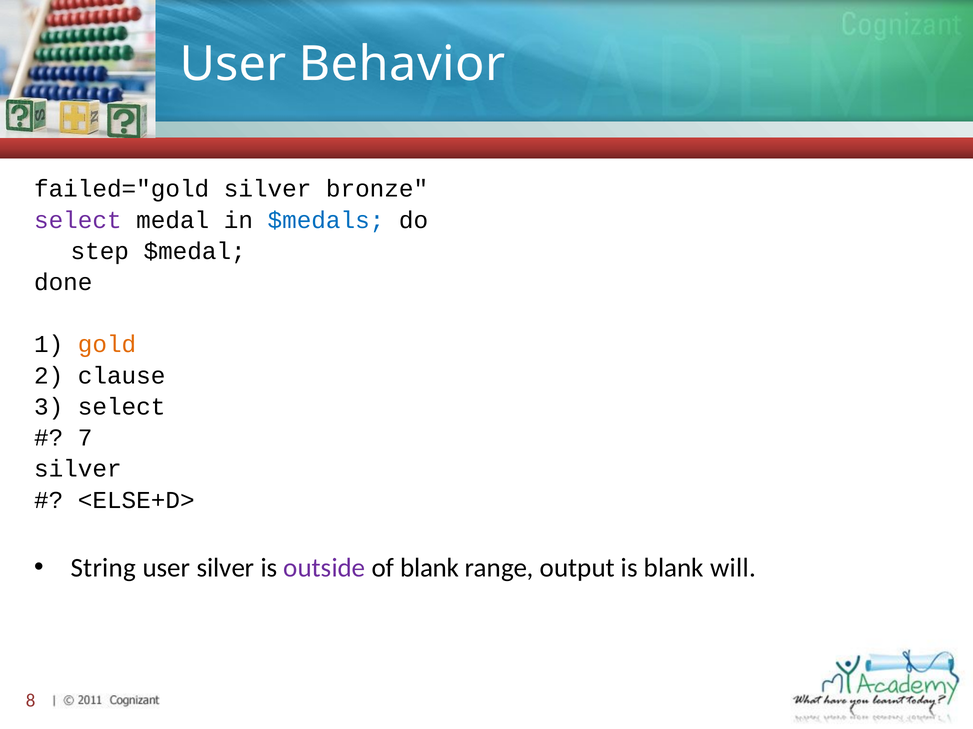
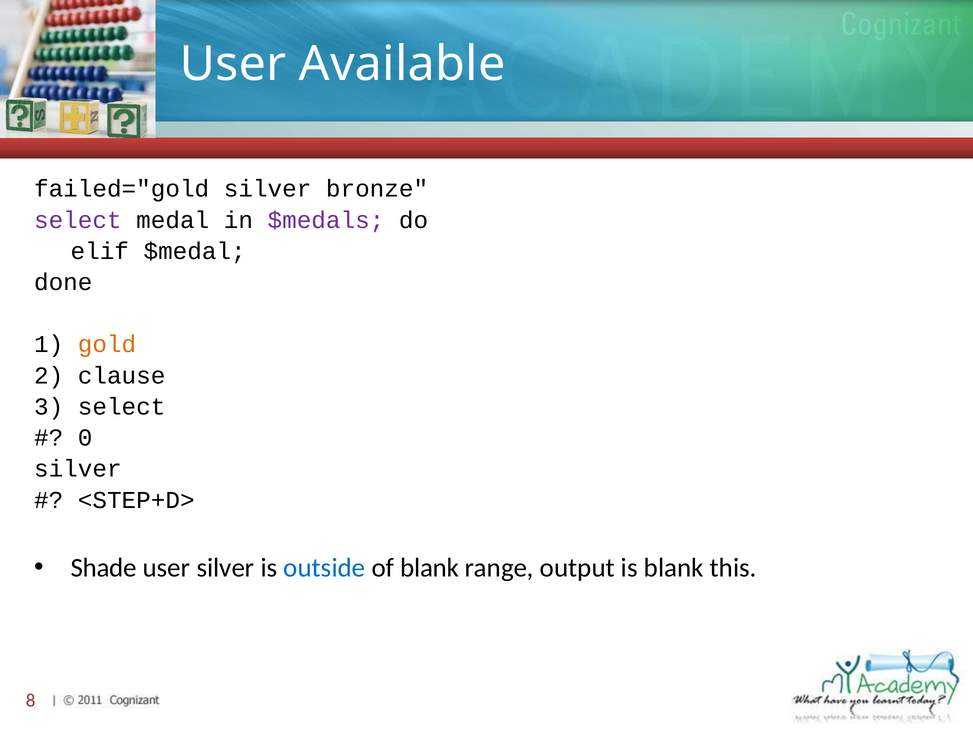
Behavior: Behavior -> Available (402, 64)
$medals colour: blue -> purple (326, 220)
step: step -> elif (100, 251)
7: 7 -> 0 (85, 438)
<ELSE+D>: <ELSE+D> -> <STEP+D> (136, 501)
String: String -> Shade (104, 568)
outside colour: purple -> blue (324, 568)
will: will -> this (733, 568)
